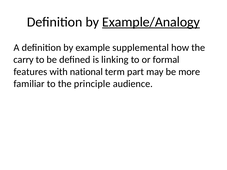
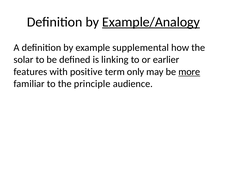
carry: carry -> solar (24, 60)
formal: formal -> earlier (166, 60)
national: national -> positive (86, 72)
part: part -> only (136, 72)
more underline: none -> present (189, 72)
